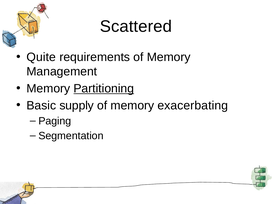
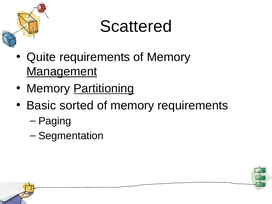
Management underline: none -> present (62, 72)
supply: supply -> sorted (77, 105)
memory exacerbating: exacerbating -> requirements (193, 105)
